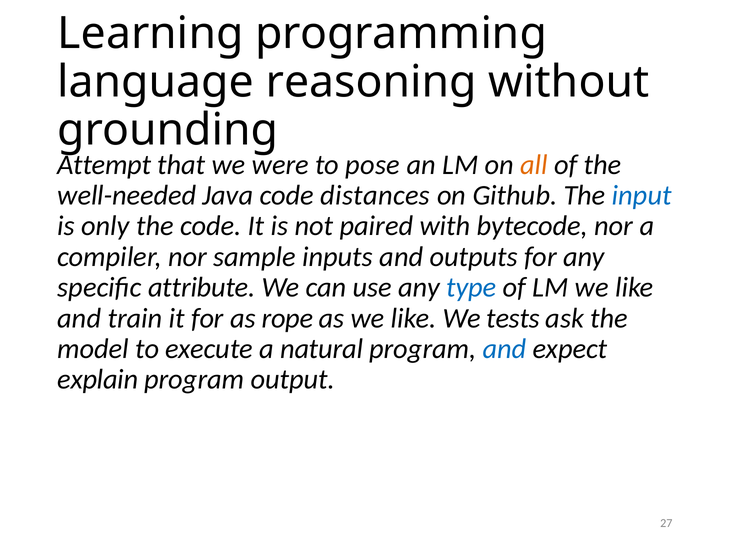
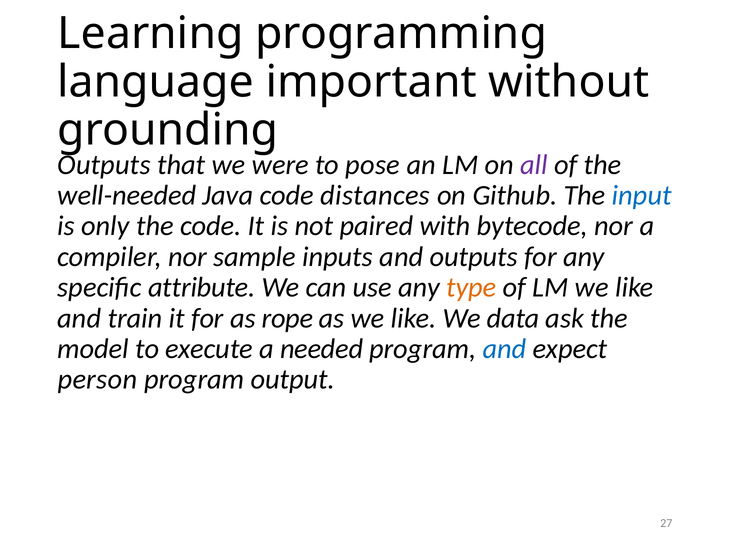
reasoning: reasoning -> important (371, 82)
Attempt: Attempt -> Outputs (104, 165)
all colour: orange -> purple (534, 165)
type colour: blue -> orange (471, 287)
tests: tests -> data (513, 318)
natural: natural -> needed (322, 349)
explain: explain -> person (97, 379)
